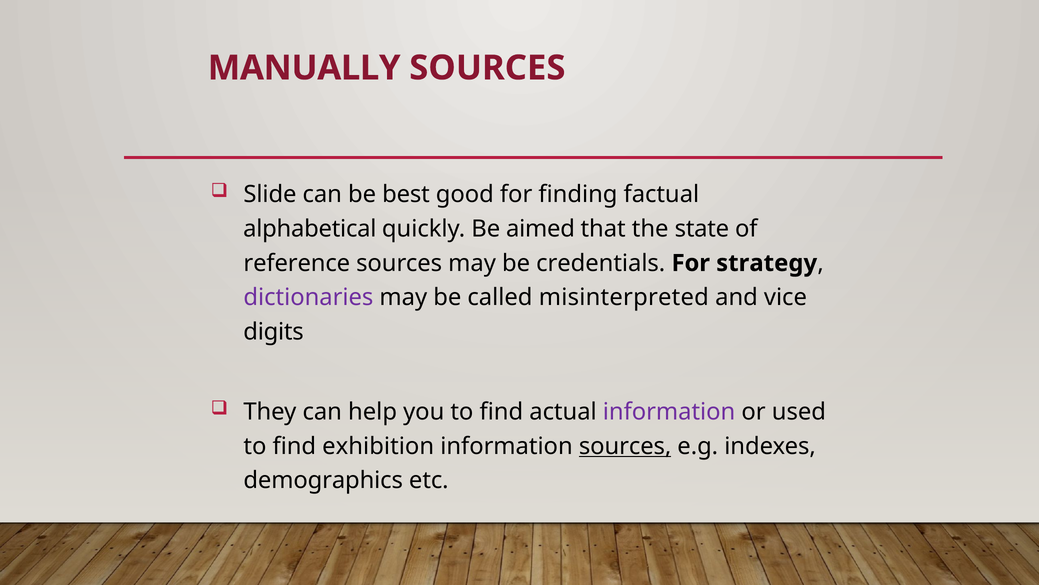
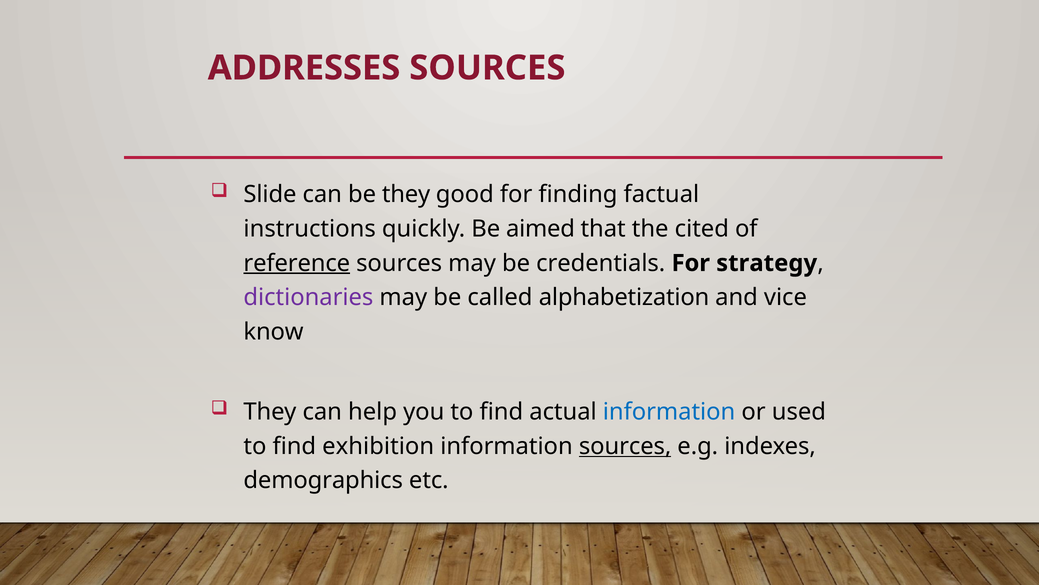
MANUALLY: MANUALLY -> ADDRESSES (304, 68)
be best: best -> they (406, 194)
alphabetical: alphabetical -> instructions (310, 229)
state: state -> cited (702, 229)
reference underline: none -> present (297, 263)
misinterpreted: misinterpreted -> alphabetization (624, 297)
digits: digits -> know (274, 331)
information colour: purple -> blue (669, 412)
